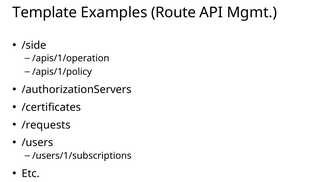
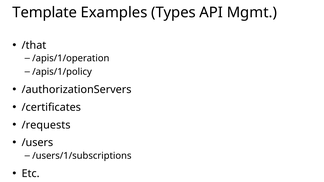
Route: Route -> Types (173, 13)
/side: /side -> /that (34, 45)
